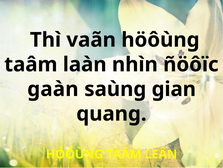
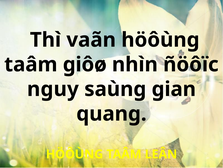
laàn: laàn -> giôø (85, 64)
gaàn: gaàn -> nguy (53, 89)
